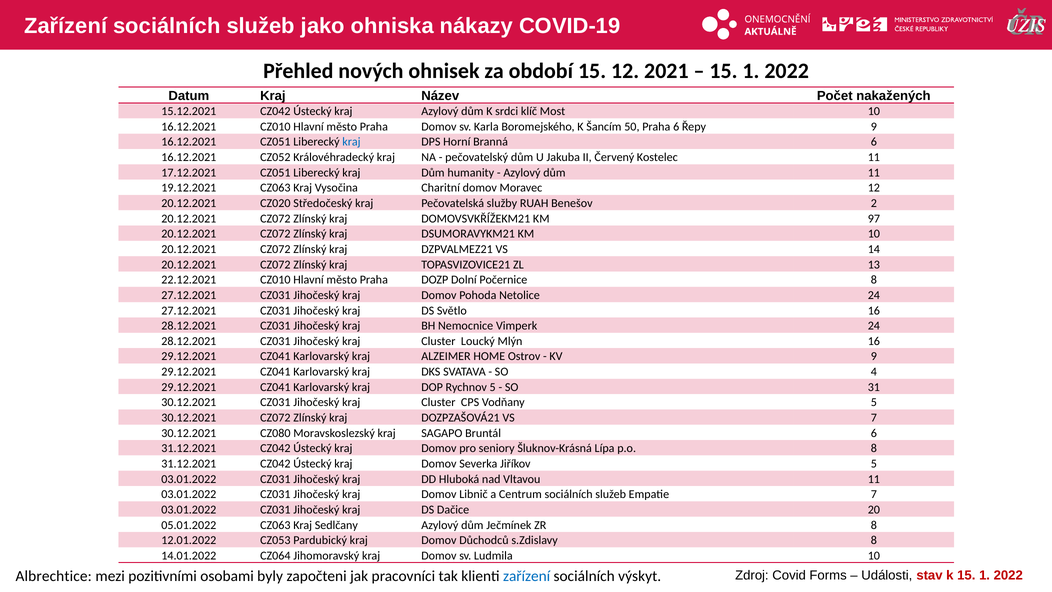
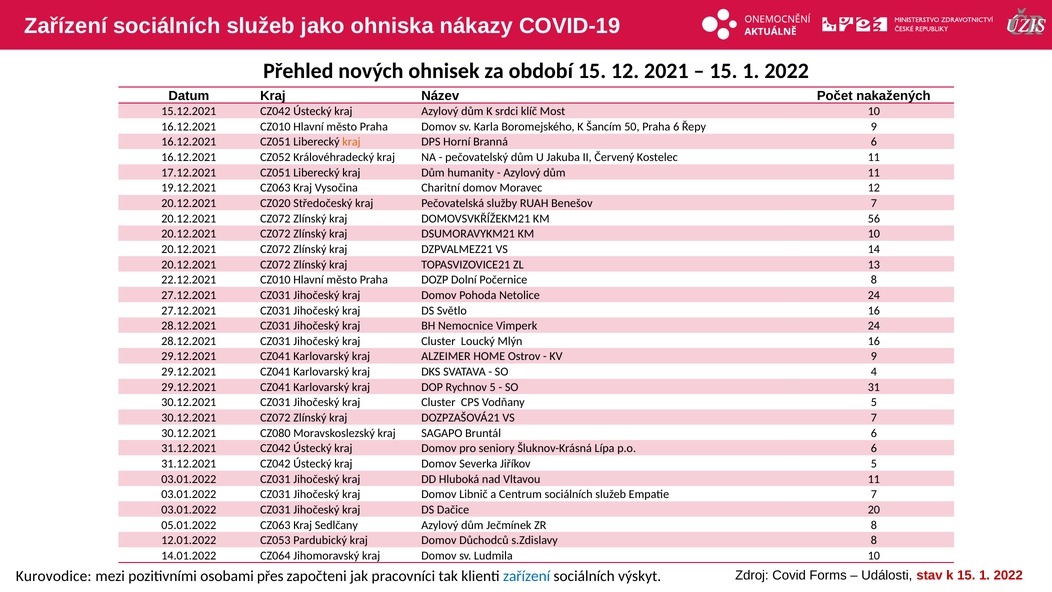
kraj colour: blue -> orange (351, 142)
Benešov 2: 2 -> 7 (874, 203)
97: 97 -> 56 (874, 219)
p.o 8: 8 -> 6 (874, 448)
Albrechtice: Albrechtice -> Kurovodice (54, 576)
byly: byly -> přes (270, 576)
